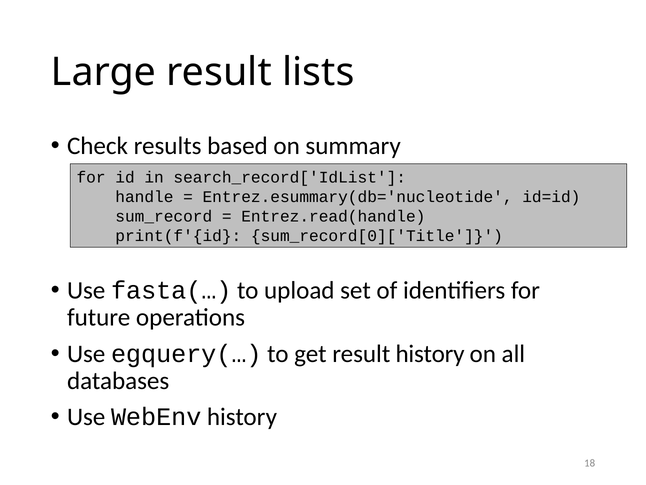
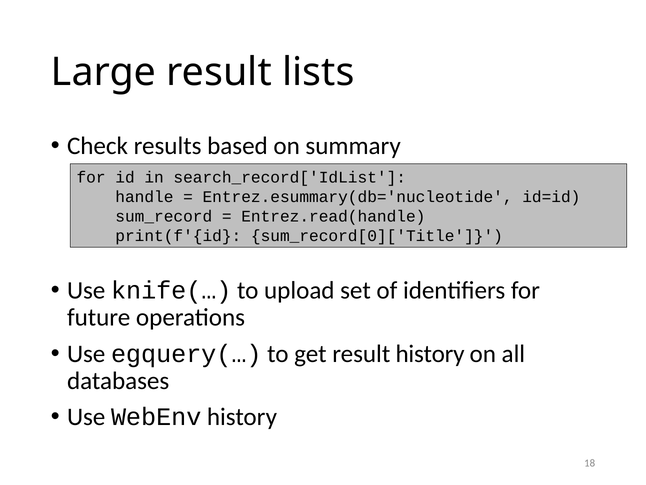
fasta(…: fasta(… -> knife(… (171, 290)
